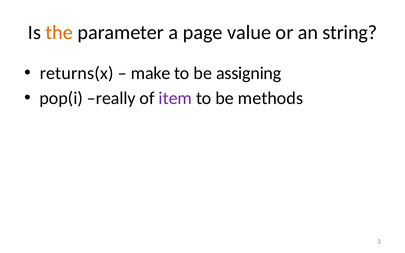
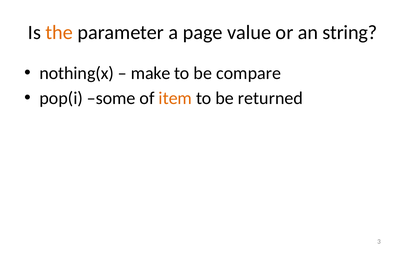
returns(x: returns(x -> nothing(x (77, 73)
assigning: assigning -> compare (249, 73)
really: really -> some (111, 98)
item colour: purple -> orange (175, 98)
methods: methods -> returned (271, 98)
